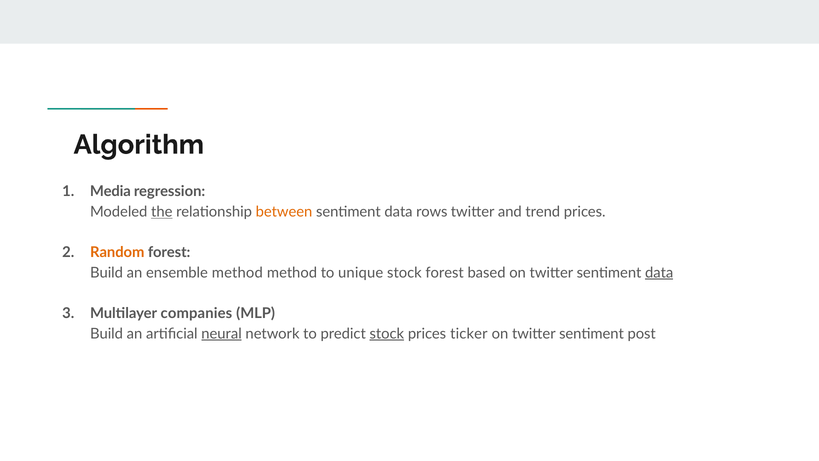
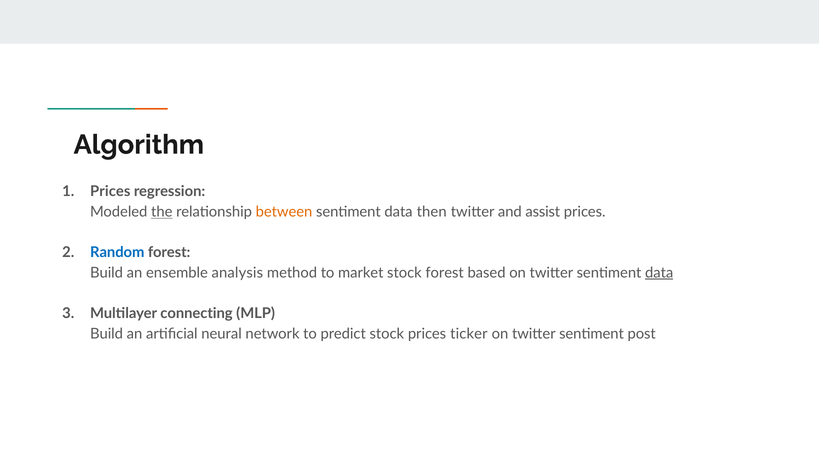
Media: Media -> Prices (110, 191)
rows: rows -> then (432, 212)
trend: trend -> assist (543, 212)
Random colour: orange -> blue (117, 252)
ensemble method: method -> analysis (237, 273)
unique: unique -> market (361, 273)
companies: companies -> connecting (197, 313)
neural underline: present -> none (222, 334)
stock underline: present -> none (387, 334)
